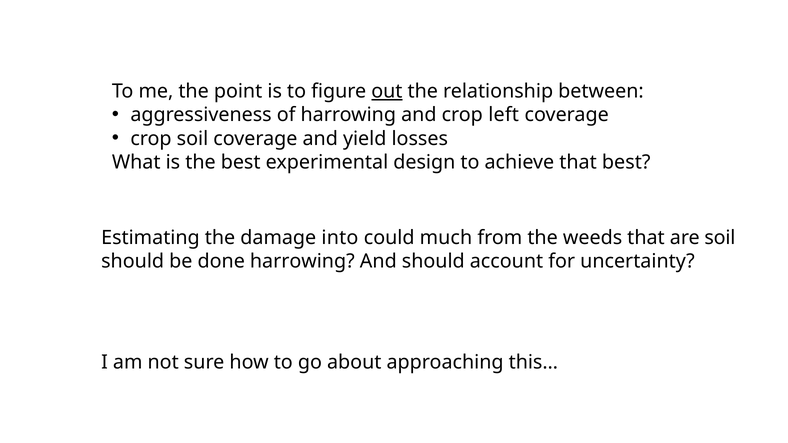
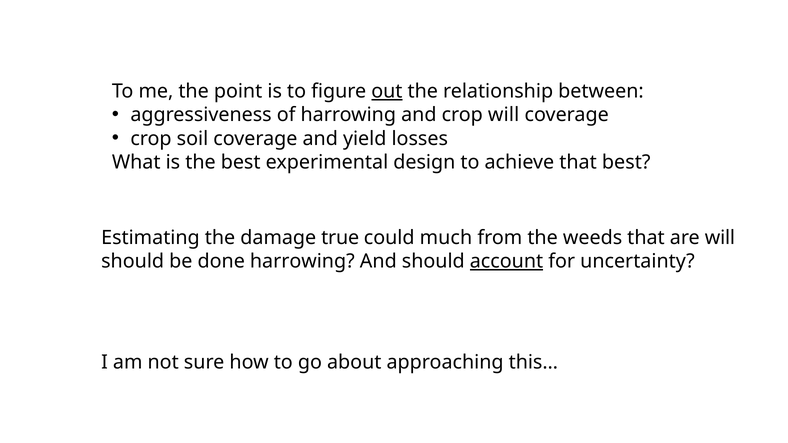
crop left: left -> will (504, 115)
into: into -> true (340, 238)
are soil: soil -> will (720, 238)
account underline: none -> present (506, 261)
